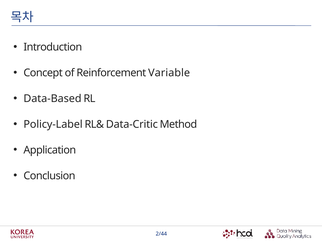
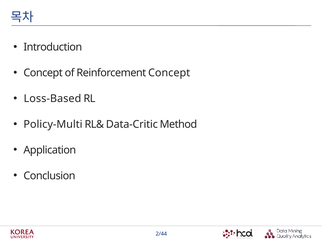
Reinforcement Variable: Variable -> Concept (169, 73)
Data-Based: Data-Based -> Loss-Based (52, 99)
Policy-Label: Policy-Label -> Policy-Multi (53, 125)
